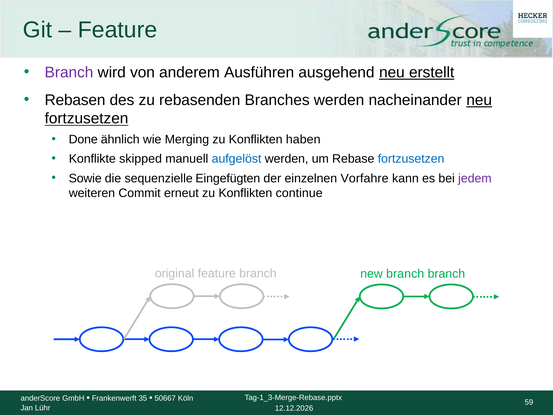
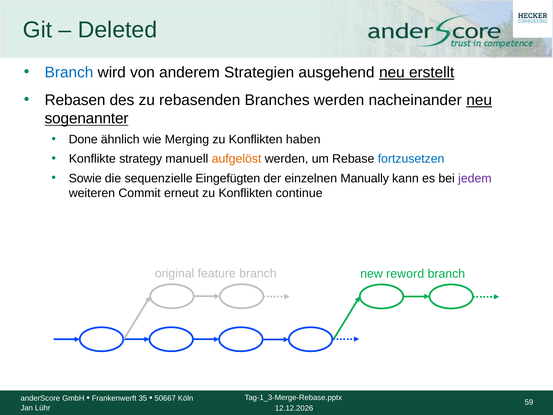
Feature: Feature -> Deleted (117, 30)
Branch colour: purple -> blue (69, 72)
Ausführen: Ausführen -> Strategien (259, 72)
fortzusetzen: fortzusetzen -> sogenannter (87, 119)
skipped: skipped -> strategy (141, 159)
aufgelöst colour: blue -> orange (237, 159)
Vorfahre: Vorfahre -> Manually (365, 178)
new branch: branch -> reword (405, 274)
